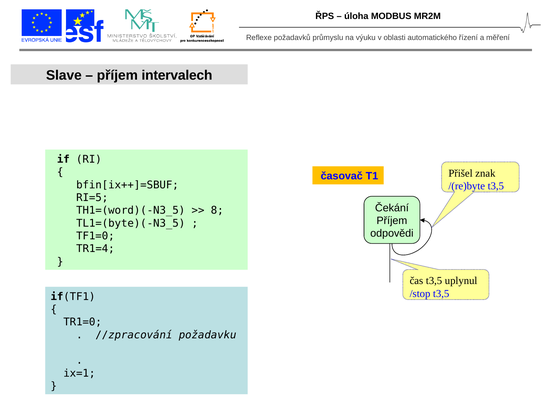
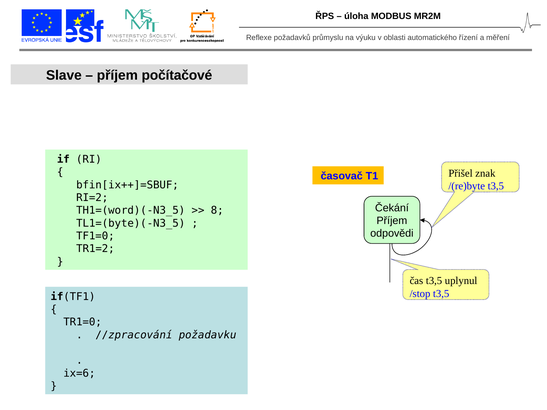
intervalech: intervalech -> počítačové (177, 75)
RI=5: RI=5 -> RI=2 (92, 198)
TR1=4: TR1=4 -> TR1=2 (95, 249)
ix=1: ix=1 -> ix=6 (79, 373)
